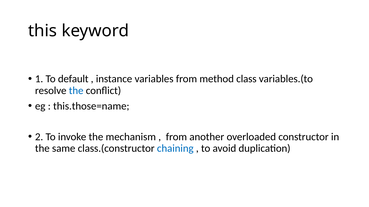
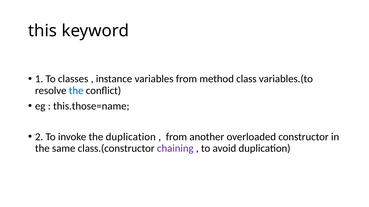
default: default -> classes (73, 79)
the mechanism: mechanism -> duplication (131, 137)
chaining colour: blue -> purple (175, 149)
